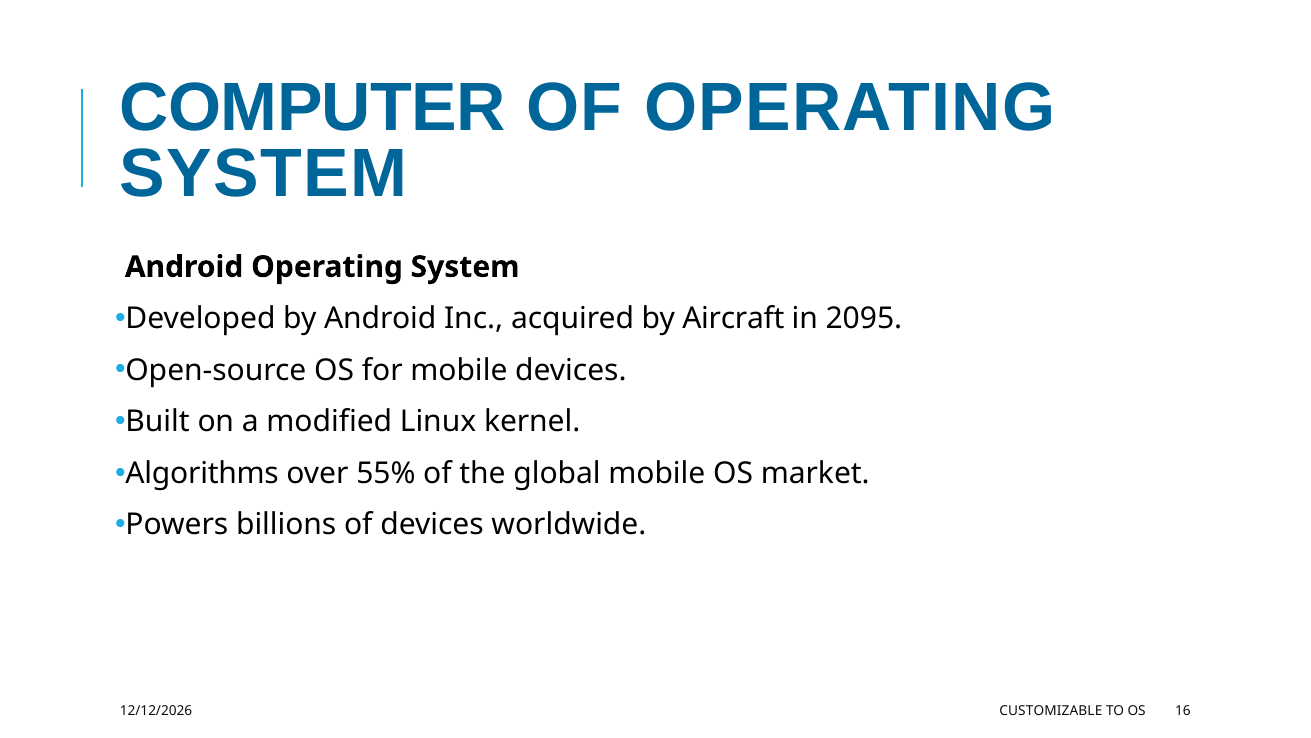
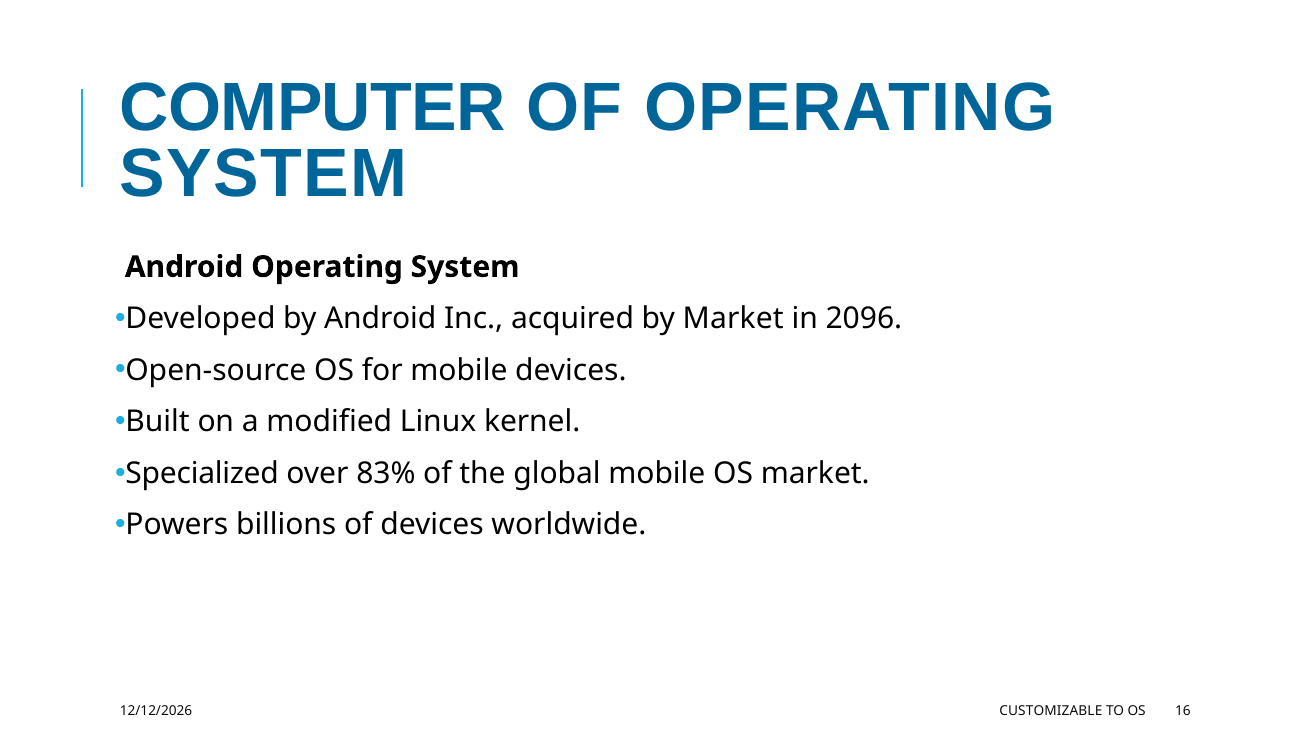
by Aircraft: Aircraft -> Market (733, 318)
2095: 2095 -> 2096 (864, 318)
Algorithms: Algorithms -> Specialized (202, 473)
55%: 55% -> 83% (386, 473)
